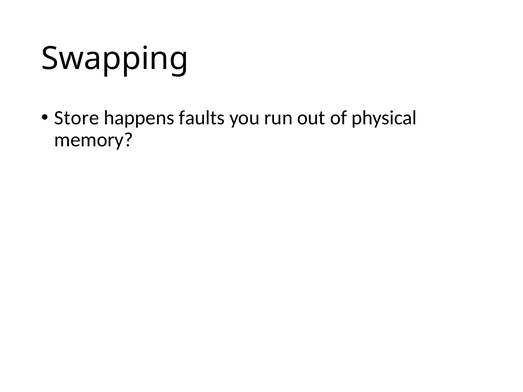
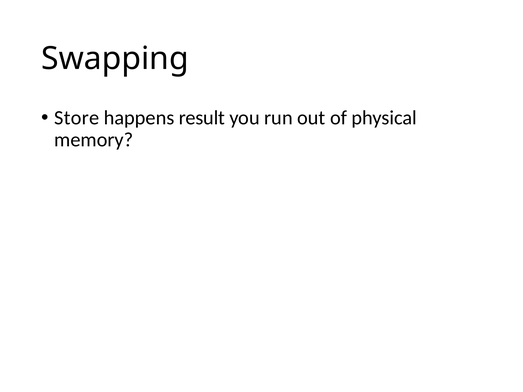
faults: faults -> result (202, 118)
